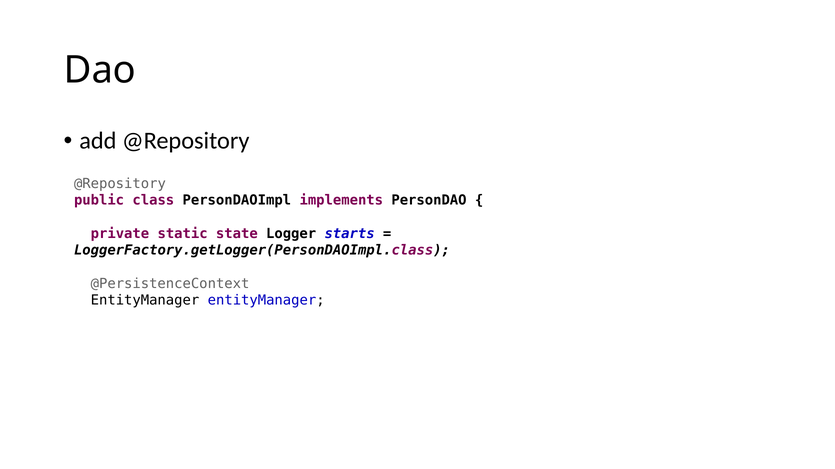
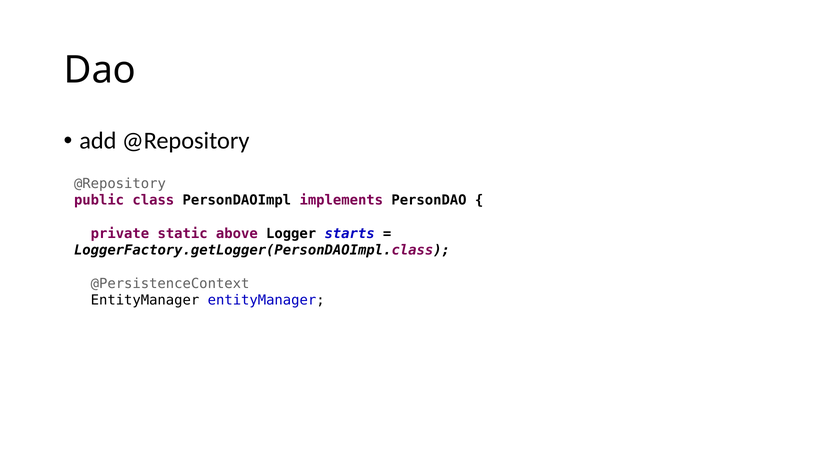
state: state -> above (237, 234)
